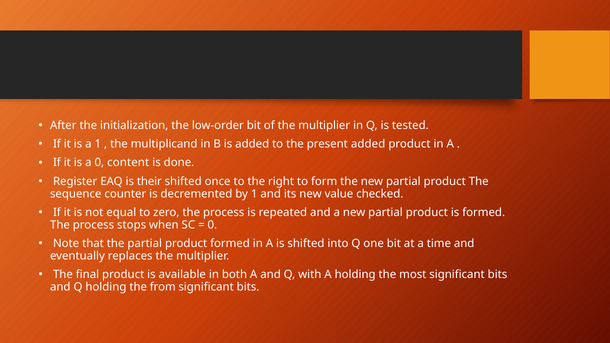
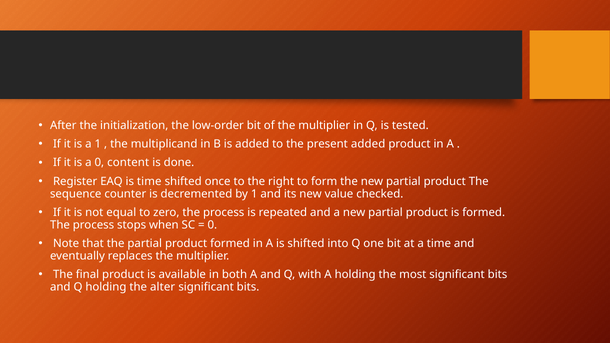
is their: their -> time (149, 181)
from: from -> alter (163, 287)
